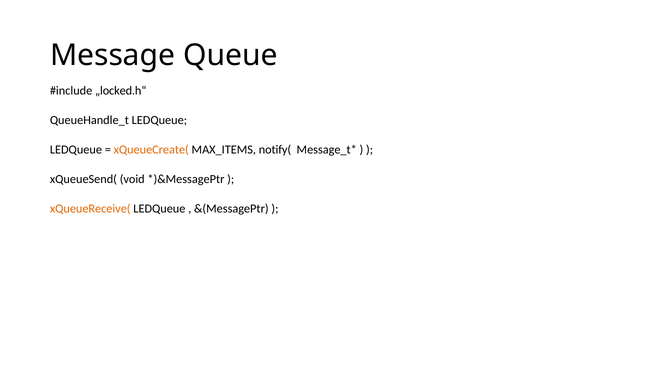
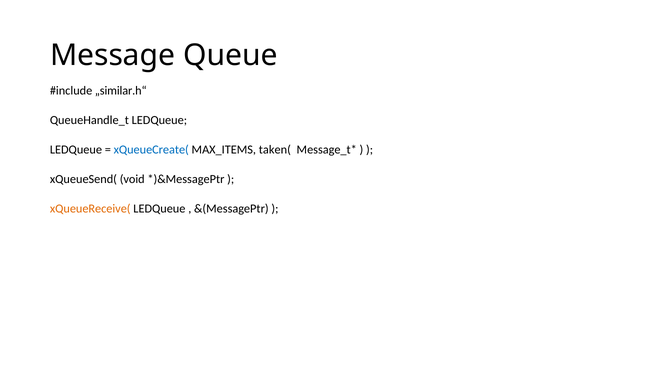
„locked.h“: „locked.h“ -> „similar.h“ (121, 91)
xQueueCreate( colour: orange -> blue (151, 150)
notify(: notify( -> taken( (275, 150)
